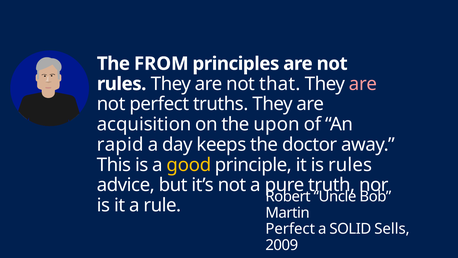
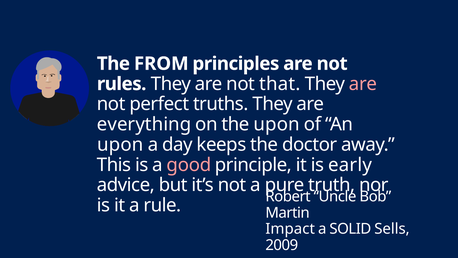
acquisition: acquisition -> everything (144, 124)
rapid: rapid -> upon (120, 144)
good colour: yellow -> pink (189, 165)
is rules: rules -> early (350, 165)
Perfect: Perfect -> Impact (290, 229)
